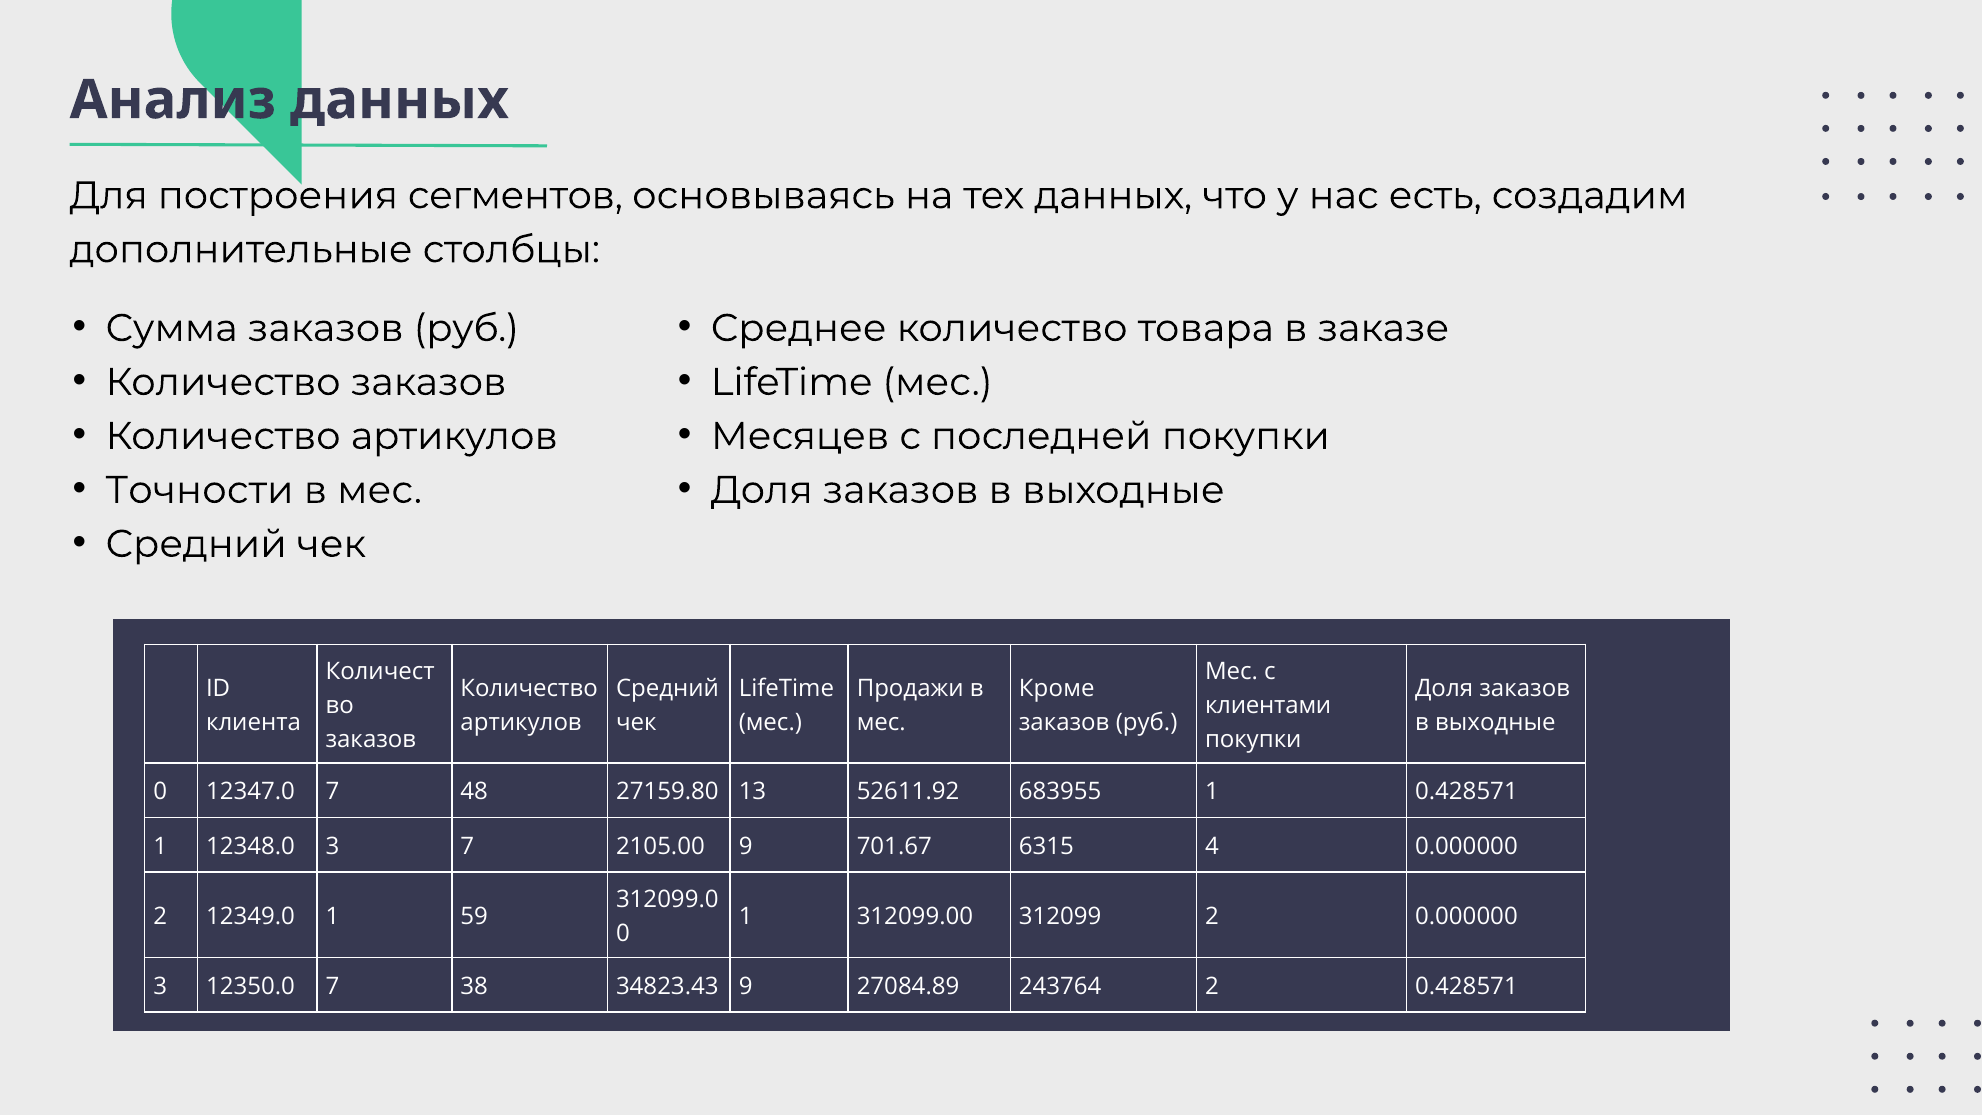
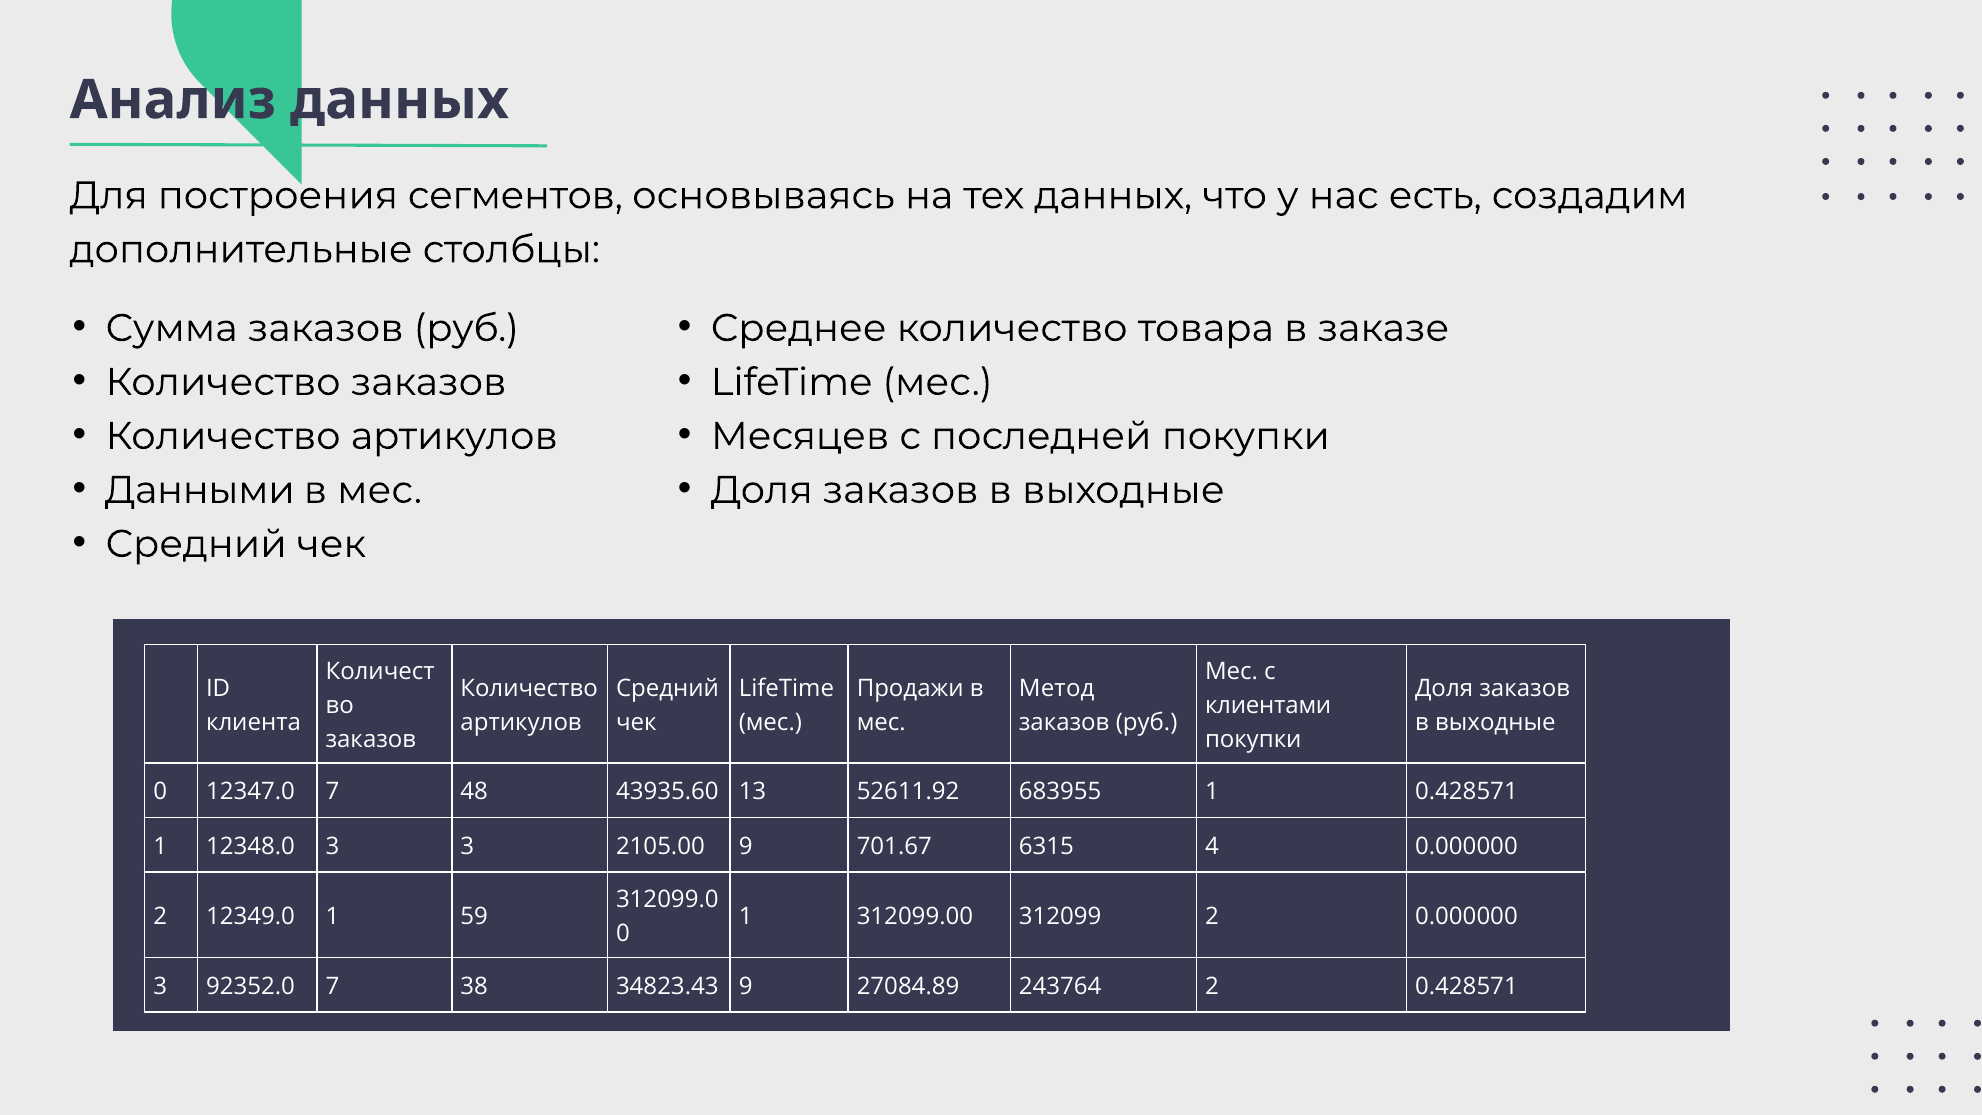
Точности: Точности -> Данными (200, 490)
Кроме: Кроме -> Метод (1057, 688)
27159.80: 27159.80 -> 43935.60 (667, 792)
3 7: 7 -> 3 (467, 847)
12350.0: 12350.0 -> 92352.0 (251, 987)
